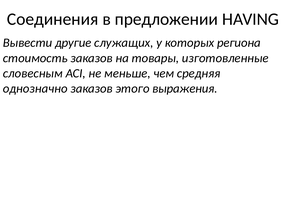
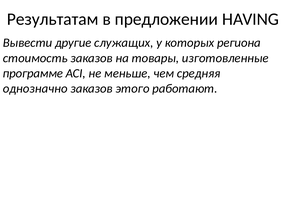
Соединения: Соединения -> Результатам (53, 19)
словесным: словесным -> программе (33, 73)
выражения: выражения -> работают (185, 89)
